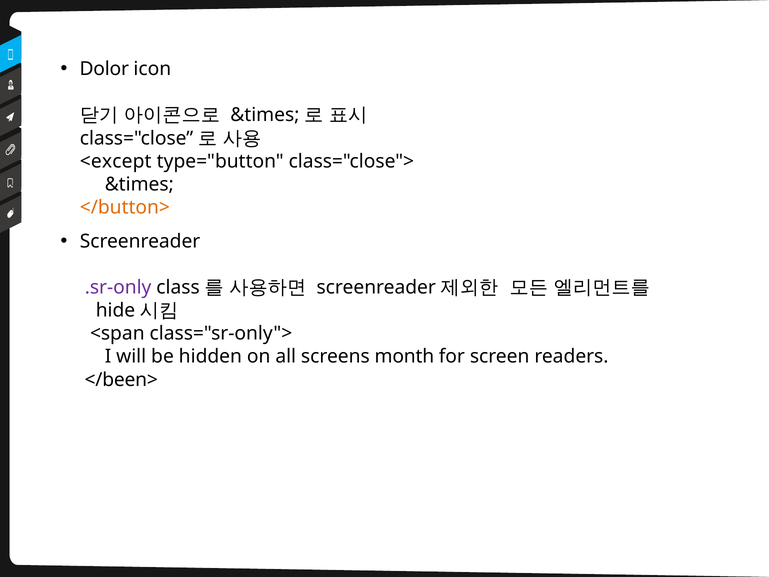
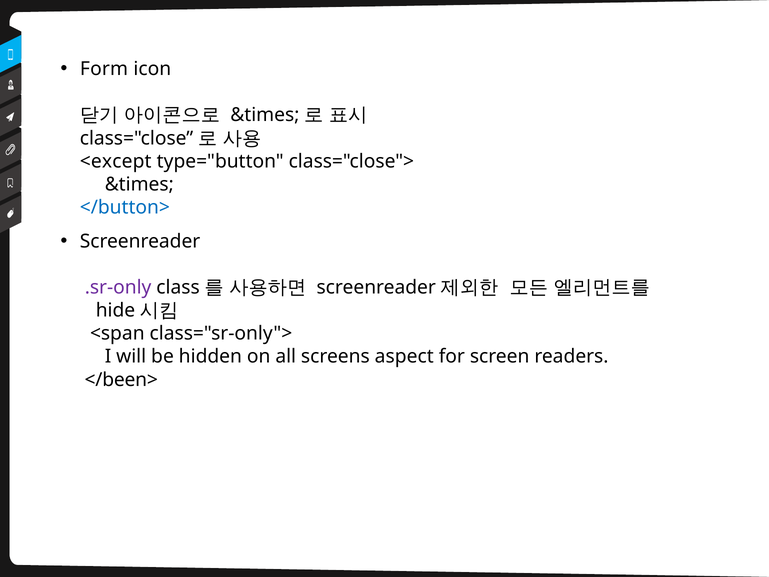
Dolor: Dolor -> Form (104, 69)
</button> colour: orange -> blue (125, 207)
month: month -> aspect (404, 356)
